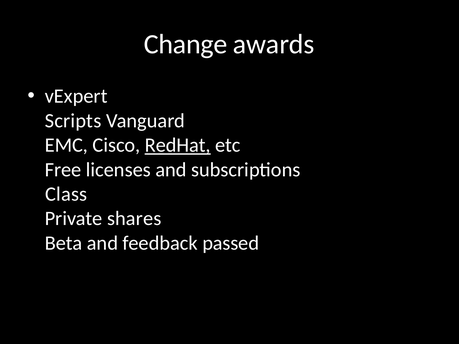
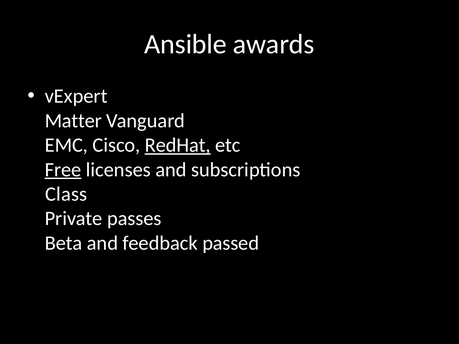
Change: Change -> Ansible (186, 44)
Scripts: Scripts -> Matter (73, 121)
Free underline: none -> present (63, 170)
shares: shares -> passes (134, 219)
